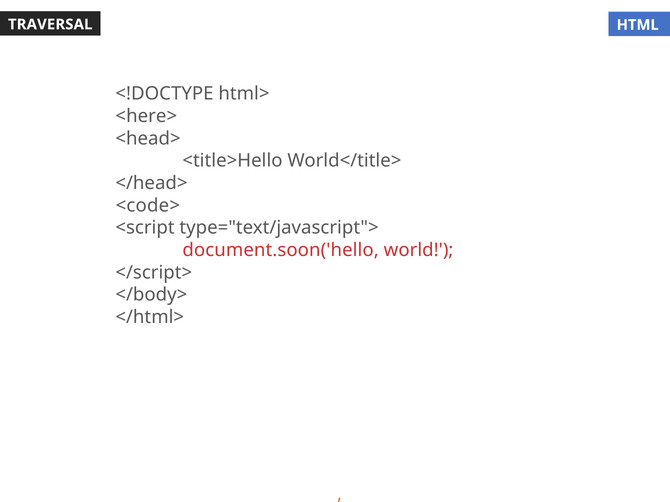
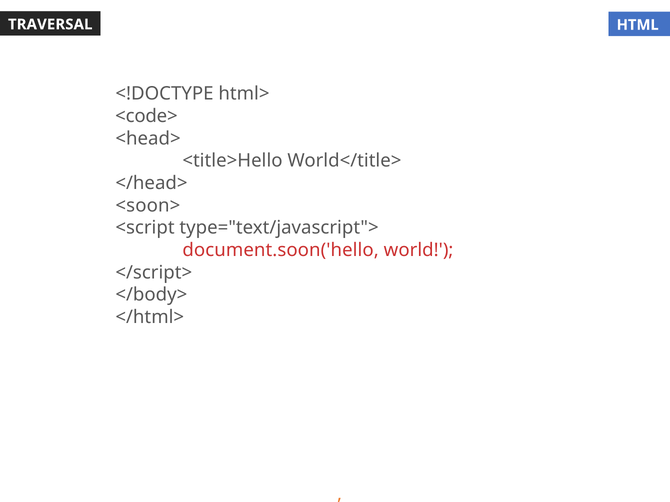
<here>: <here> -> <code> (146, 116)
<code>: <code> -> <soon> (148, 206)
